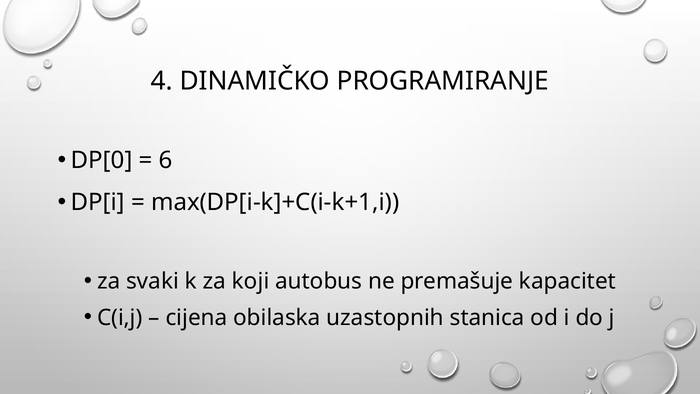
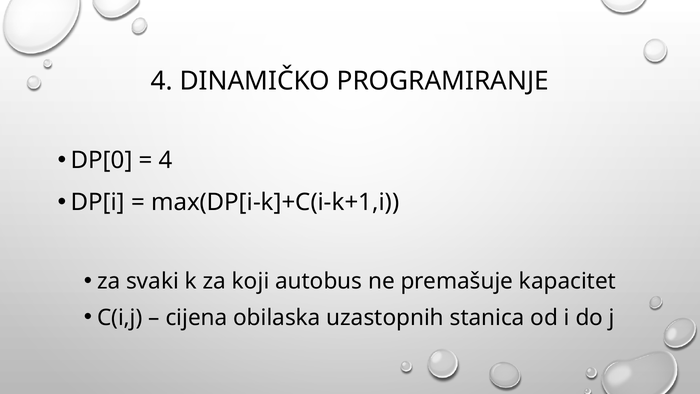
6: 6 -> 4 (166, 160)
